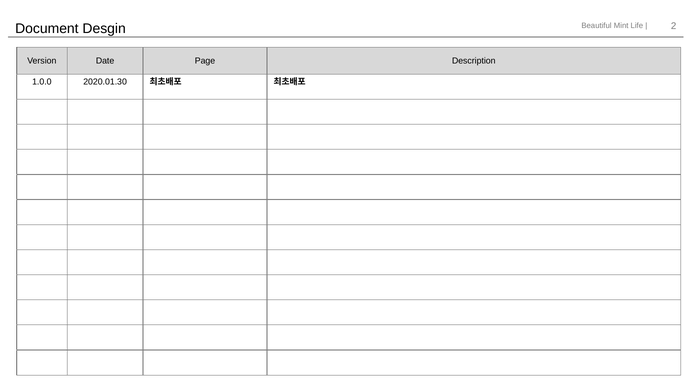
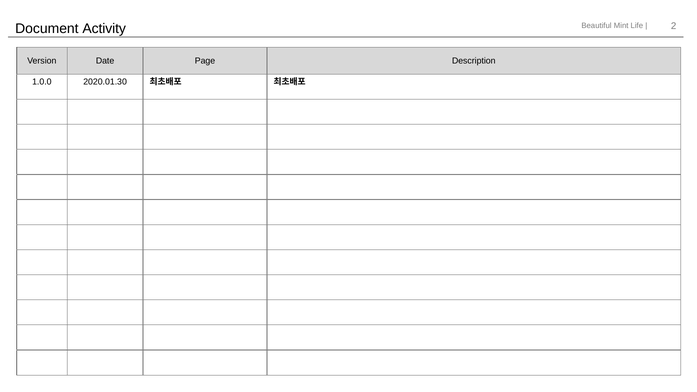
Desgin: Desgin -> Activity (104, 29)
